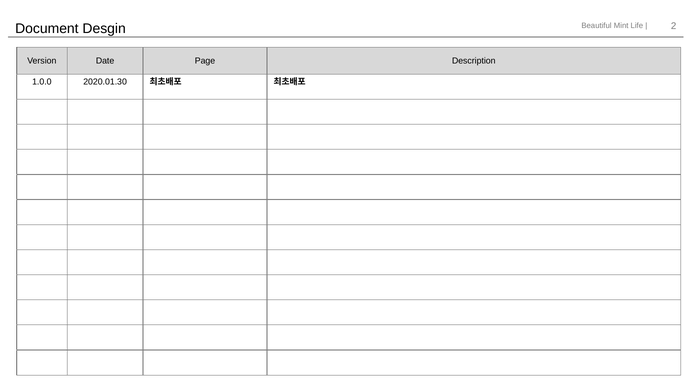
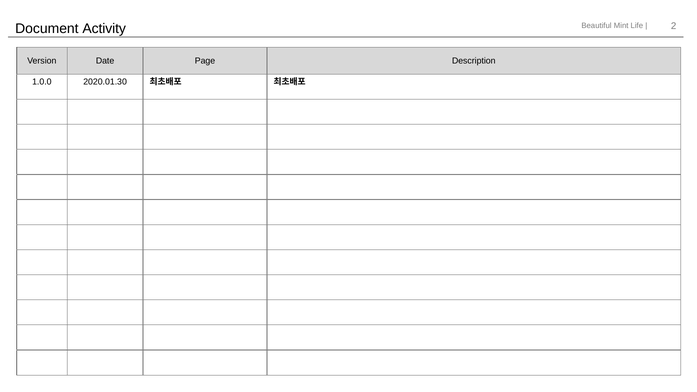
Desgin: Desgin -> Activity (104, 29)
